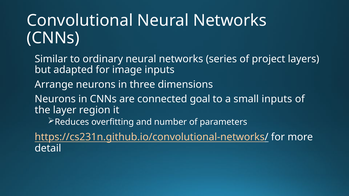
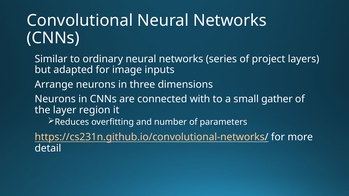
goal: goal -> with (200, 99)
small inputs: inputs -> gather (277, 99)
